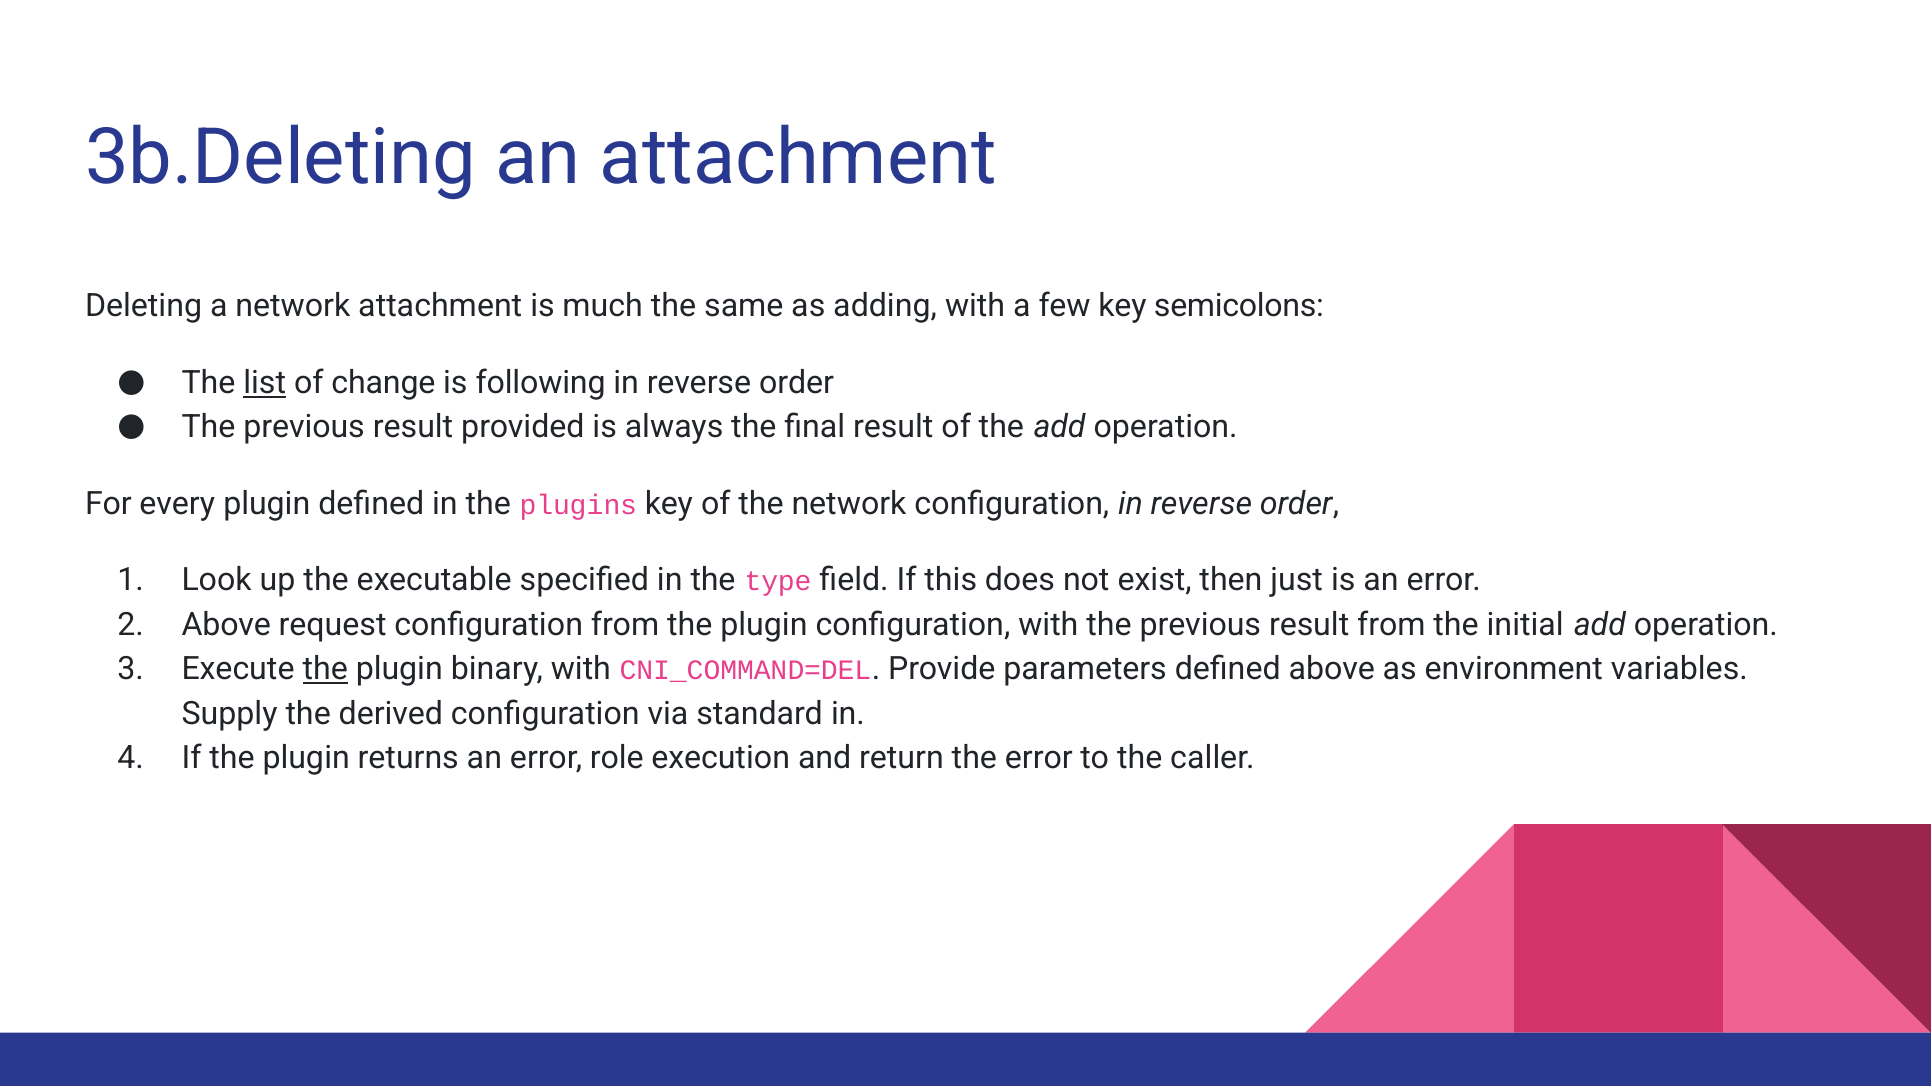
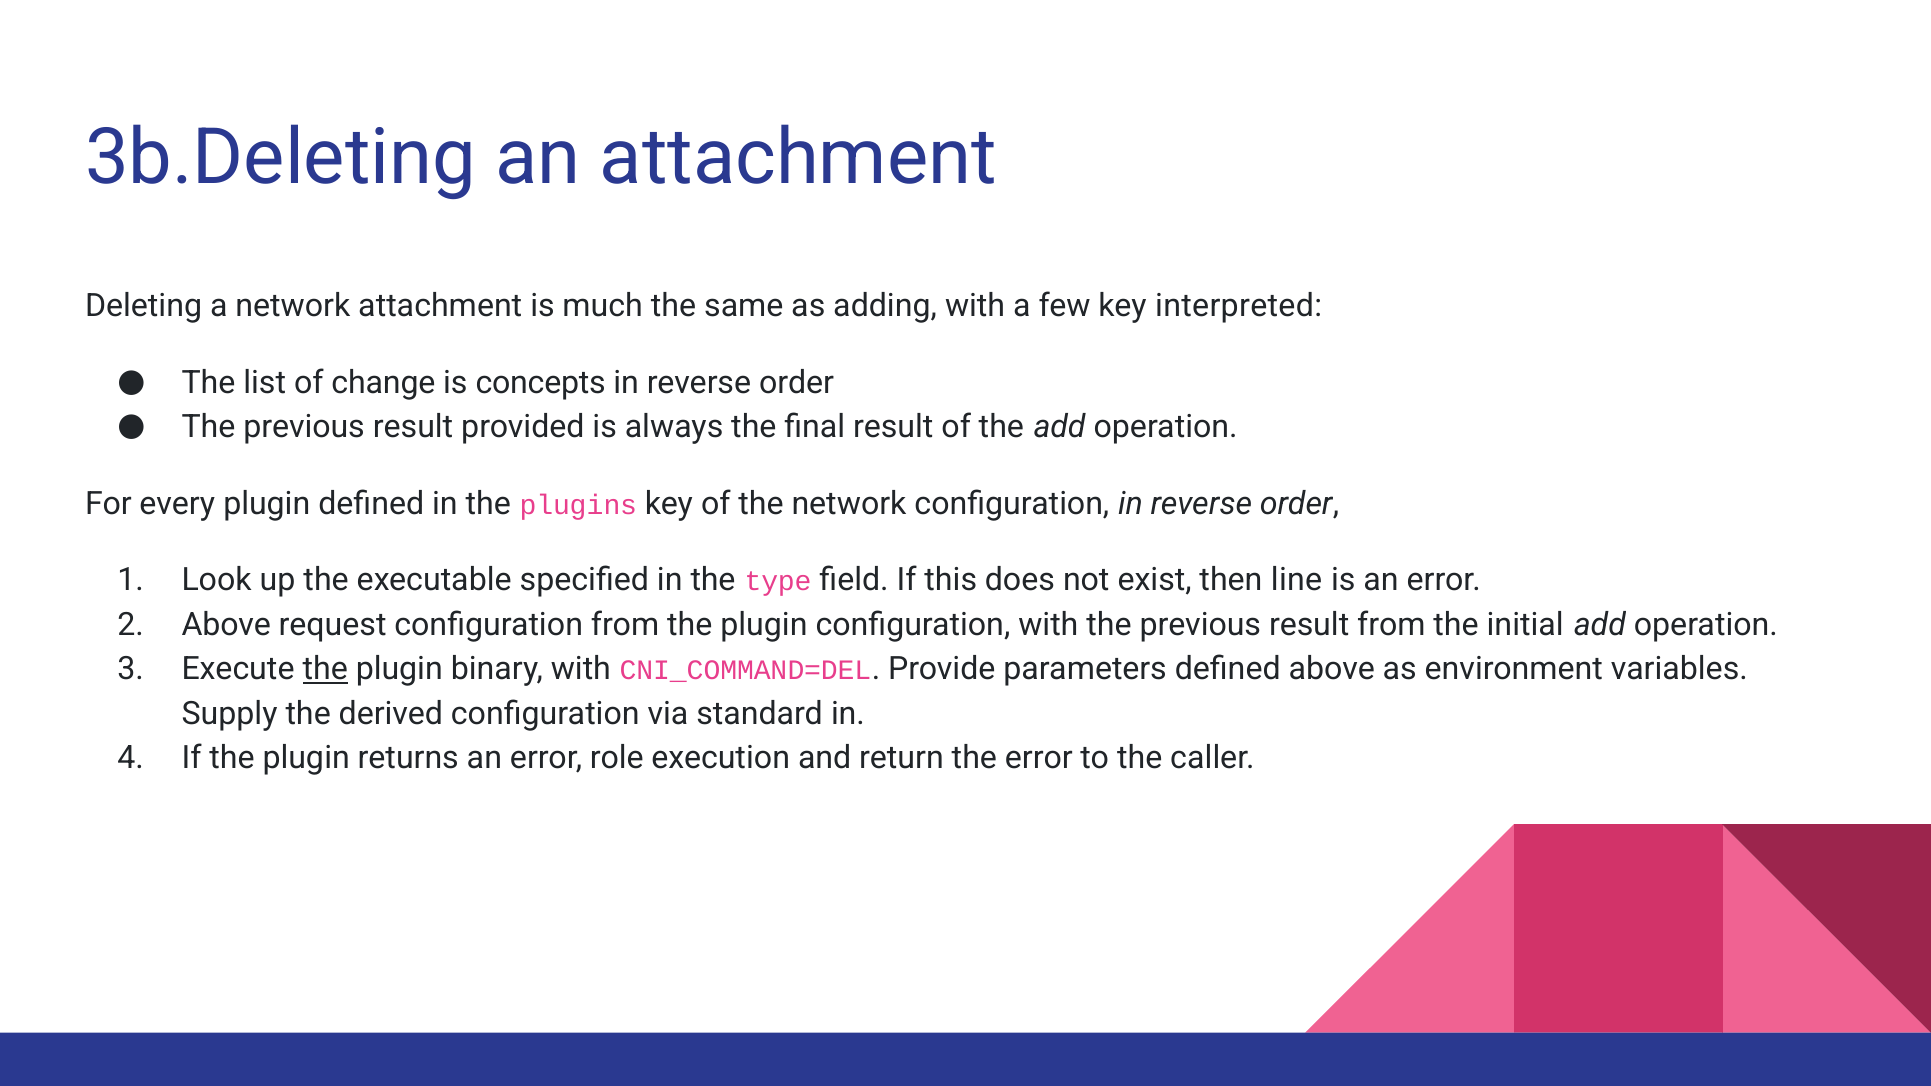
semicolons: semicolons -> interpreted (1239, 306)
list underline: present -> none (265, 383)
following: following -> concepts (541, 383)
just: just -> line (1297, 580)
